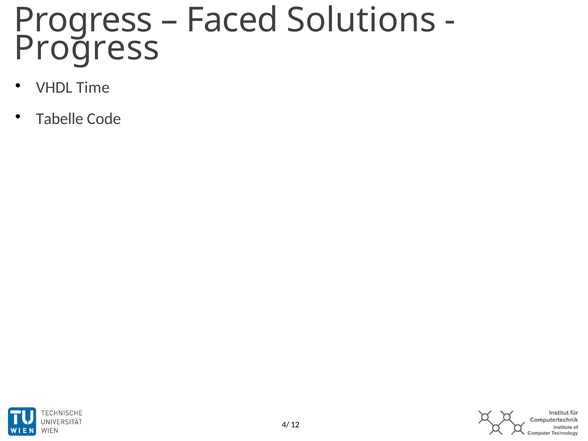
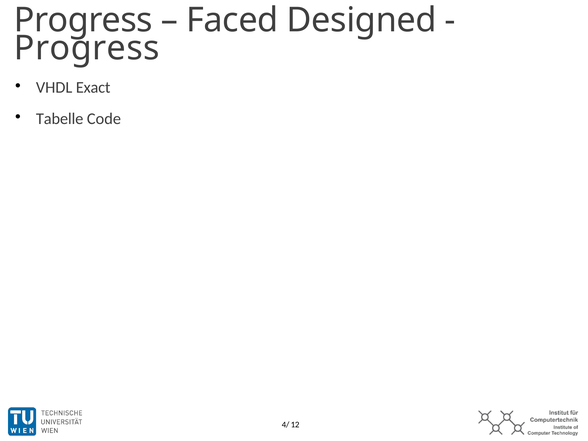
Solutions: Solutions -> Designed (362, 20)
Time: Time -> Exact (93, 87)
